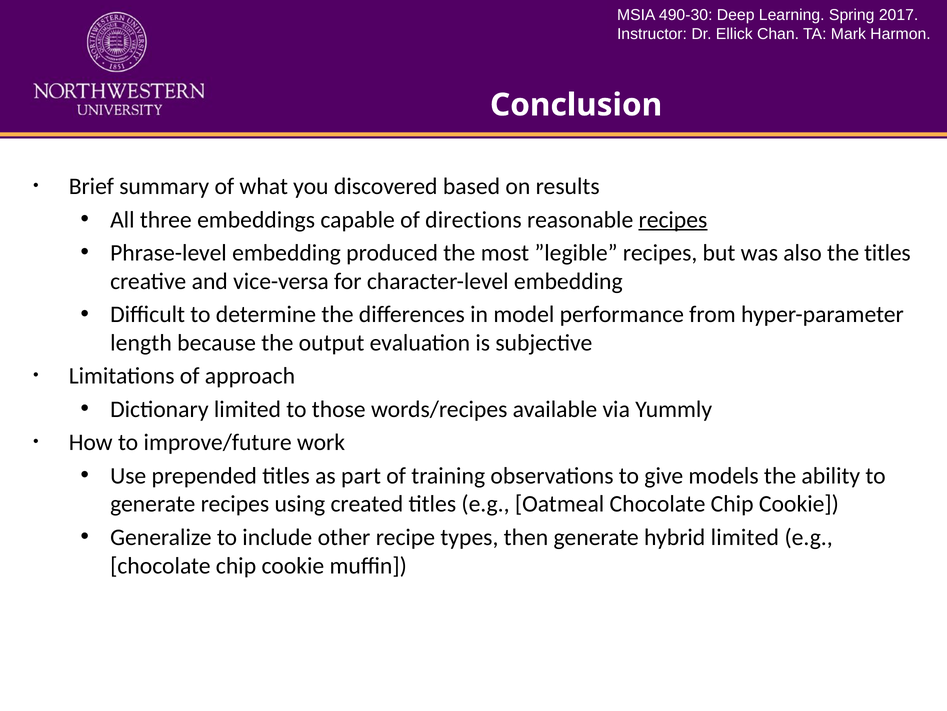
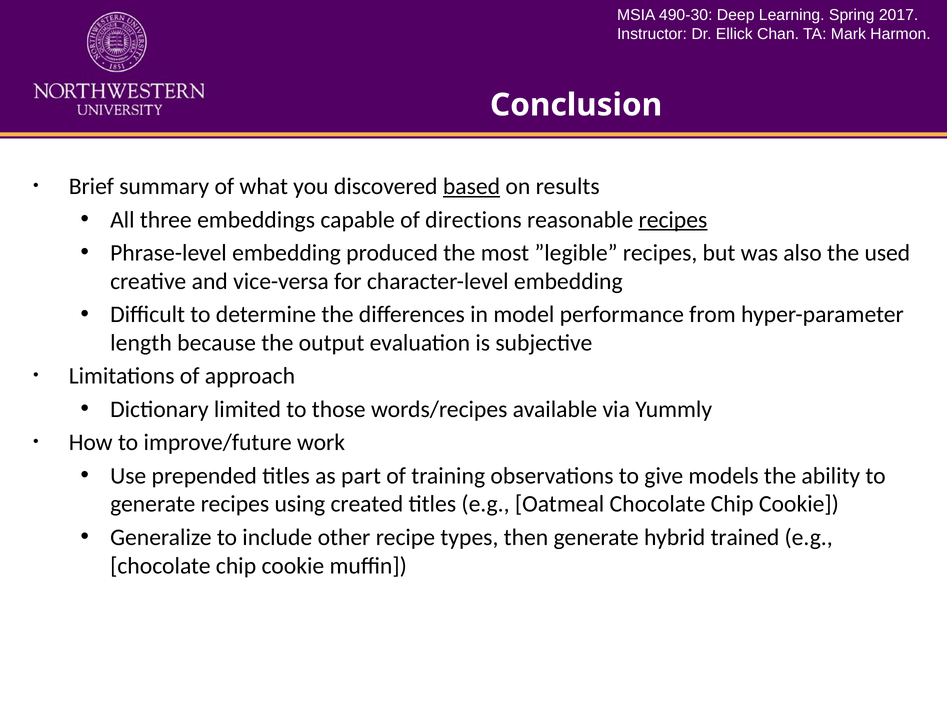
based underline: none -> present (472, 186)
the titles: titles -> used (887, 253)
hybrid limited: limited -> trained (745, 537)
